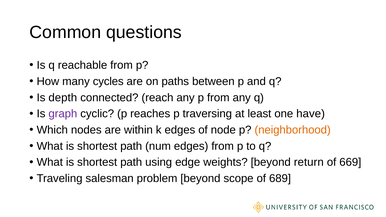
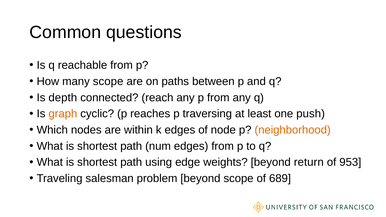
many cycles: cycles -> scope (108, 81)
graph colour: purple -> orange (63, 114)
have: have -> push (311, 114)
669: 669 -> 953 (350, 162)
